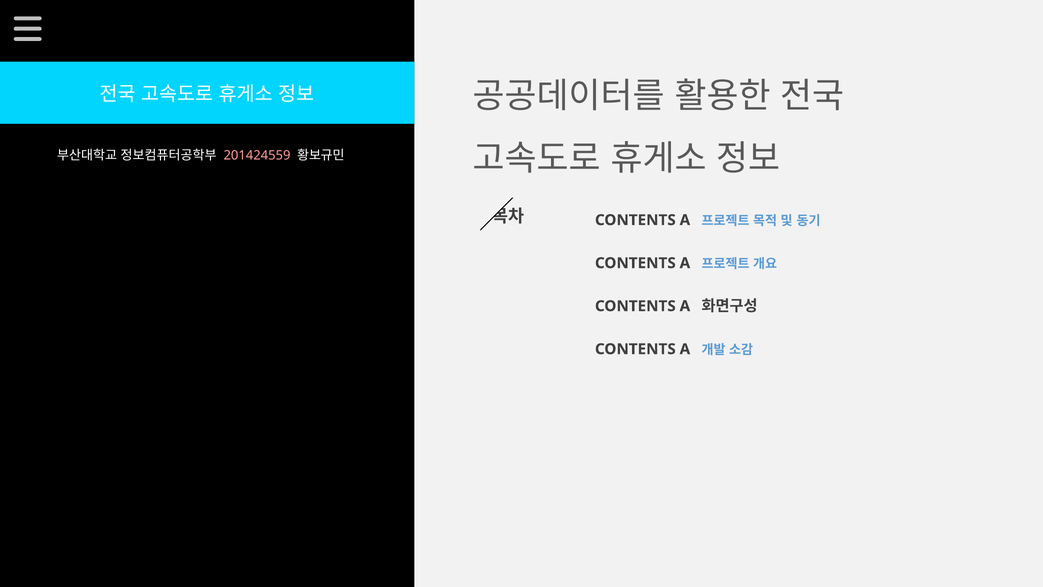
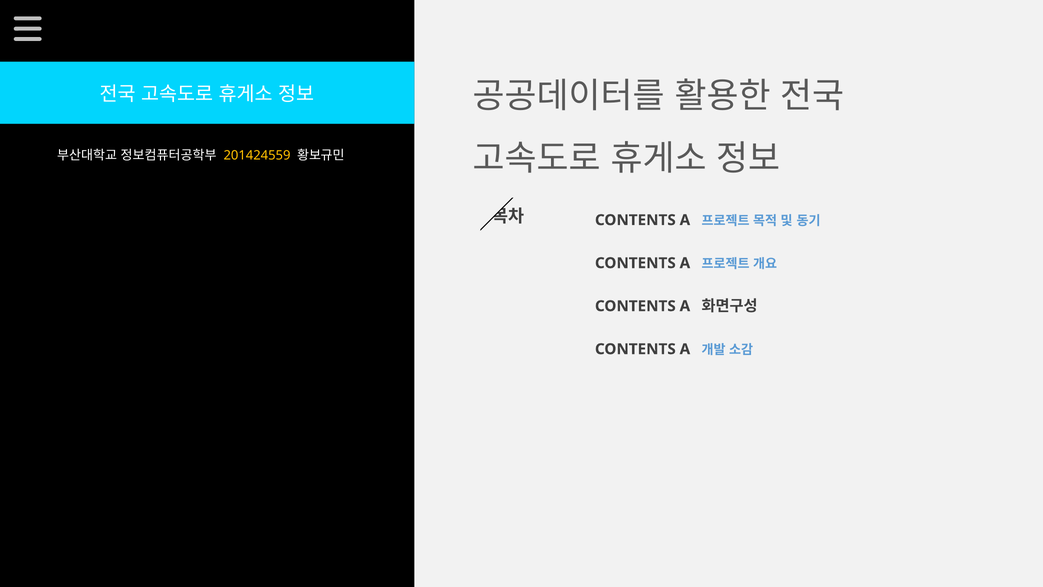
201424559 colour: pink -> yellow (257, 156)
